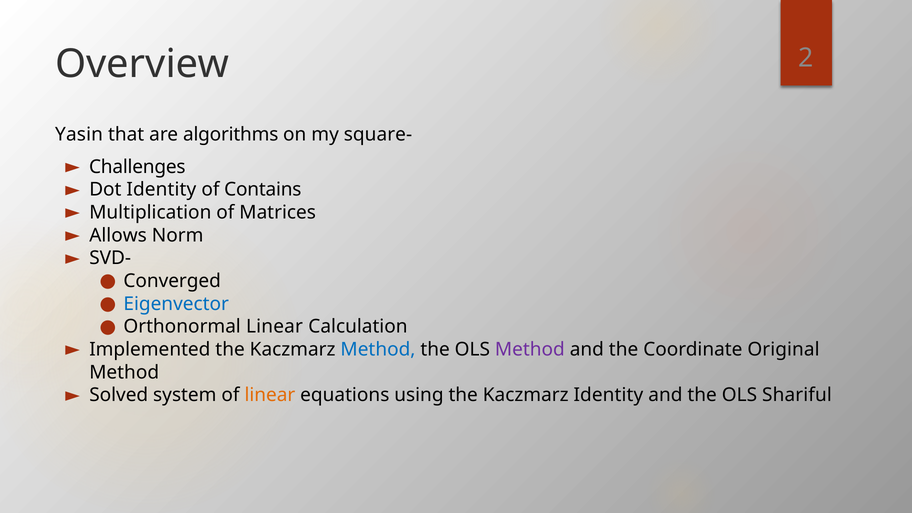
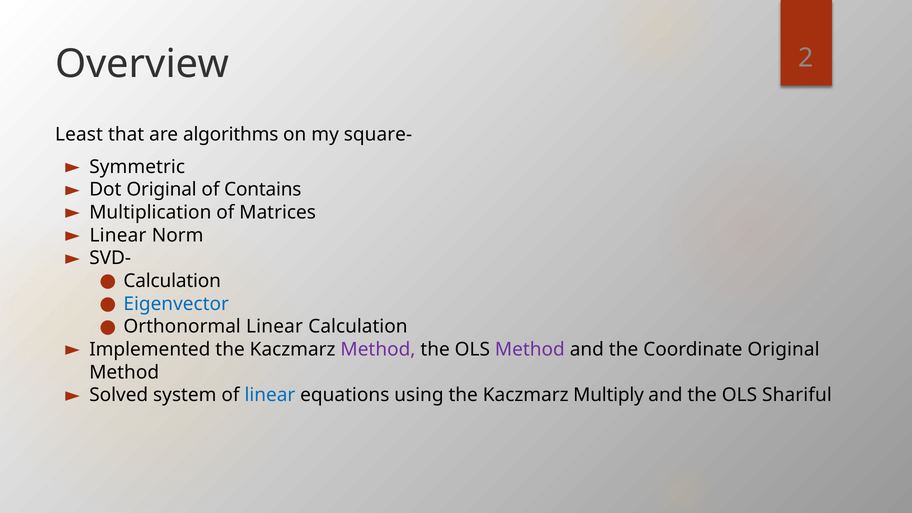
Yasin: Yasin -> Least (79, 134)
Challenges: Challenges -> Symmetric (137, 167)
Dot Identity: Identity -> Original (162, 190)
Allows: Allows -> Linear (118, 235)
Converged: Converged -> Calculation (172, 281)
Method colour: blue -> purple (378, 349)
linear colour: orange -> blue (270, 395)
Kaczmarz Identity: Identity -> Multiply (609, 395)
